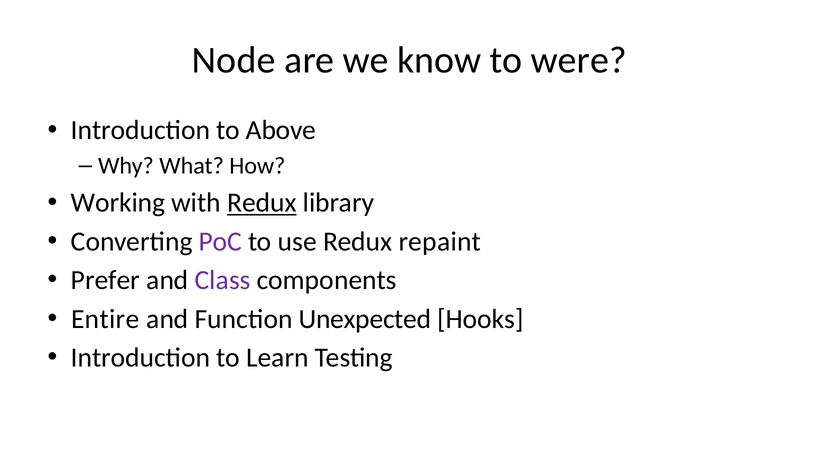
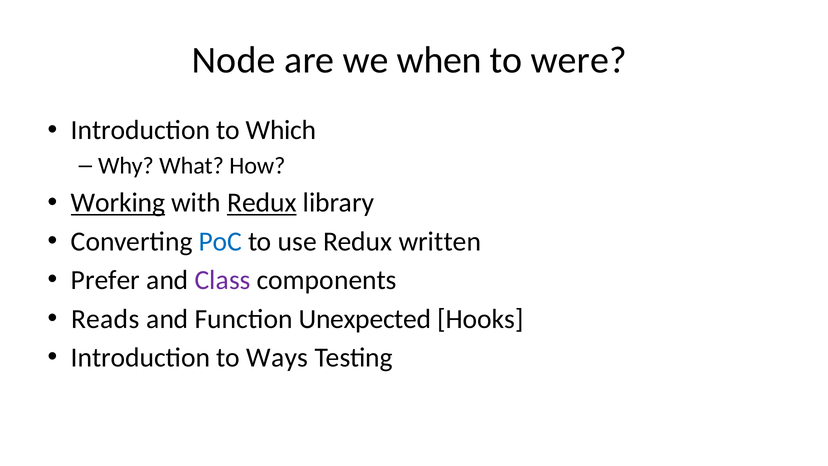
know: know -> when (439, 60)
Above: Above -> Which (281, 130)
Working underline: none -> present (118, 203)
PoC colour: purple -> blue (220, 241)
repaint: repaint -> written (440, 241)
Entire: Entire -> Reads (105, 319)
Learn: Learn -> Ways (277, 357)
